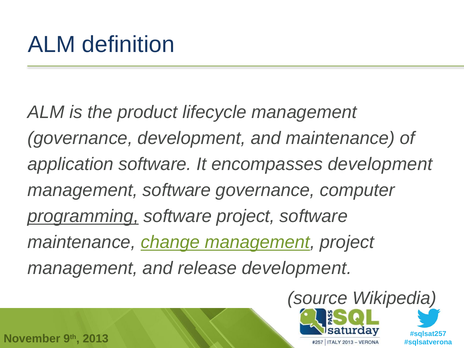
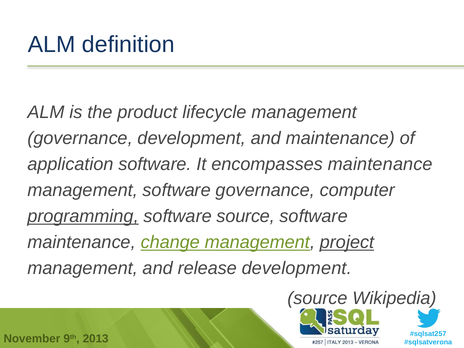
encompasses development: development -> maintenance (380, 164)
software project: project -> source (246, 216)
project underline: none -> present (347, 242)
